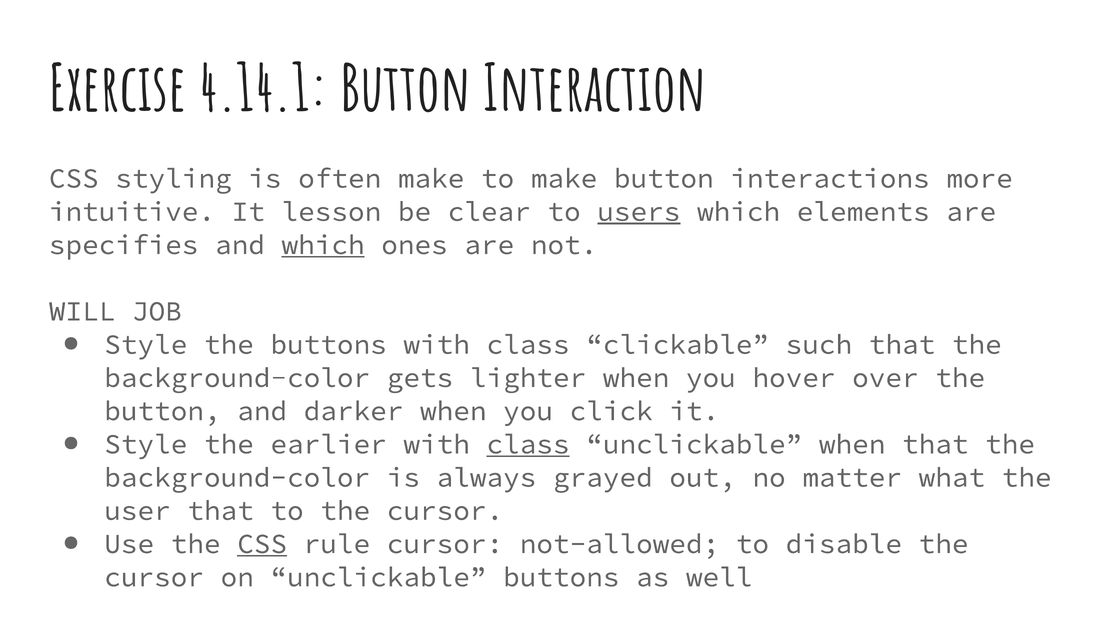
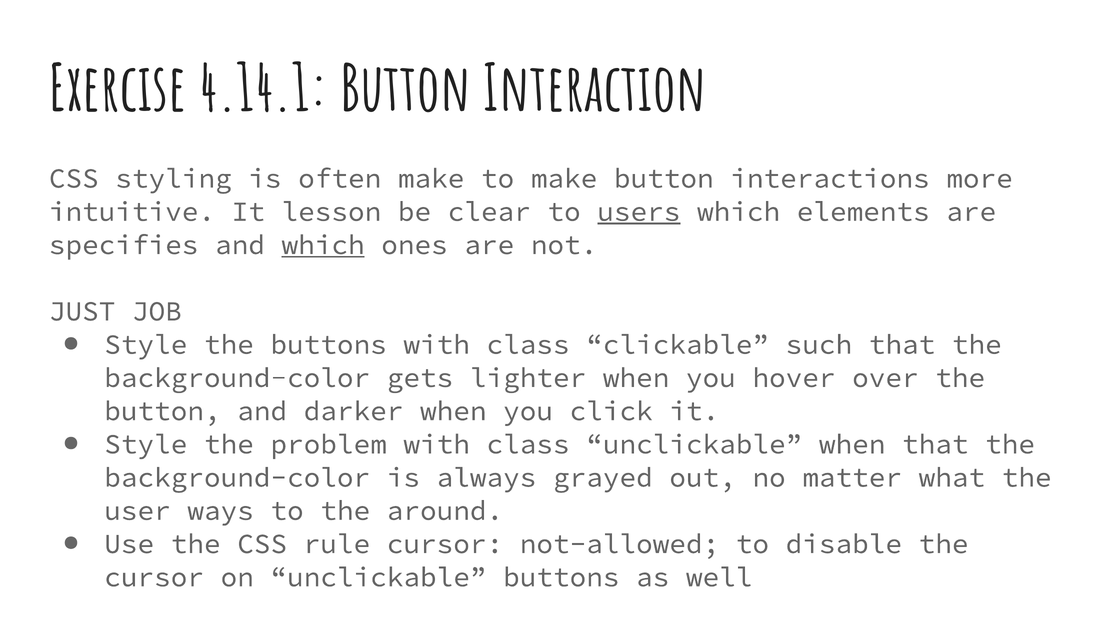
WILL: WILL -> JUST (82, 311)
earlier: earlier -> problem (329, 444)
class underline: present -> none (528, 444)
user that: that -> ways (221, 511)
to the cursor: cursor -> around (445, 511)
CSS underline: present -> none (262, 544)
